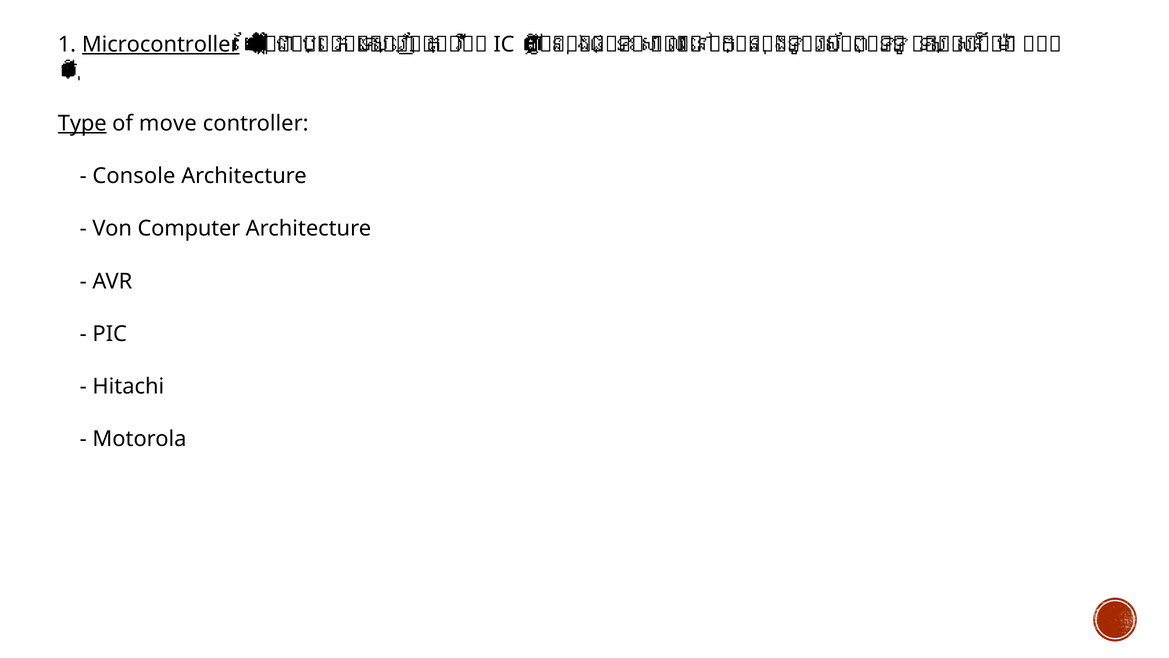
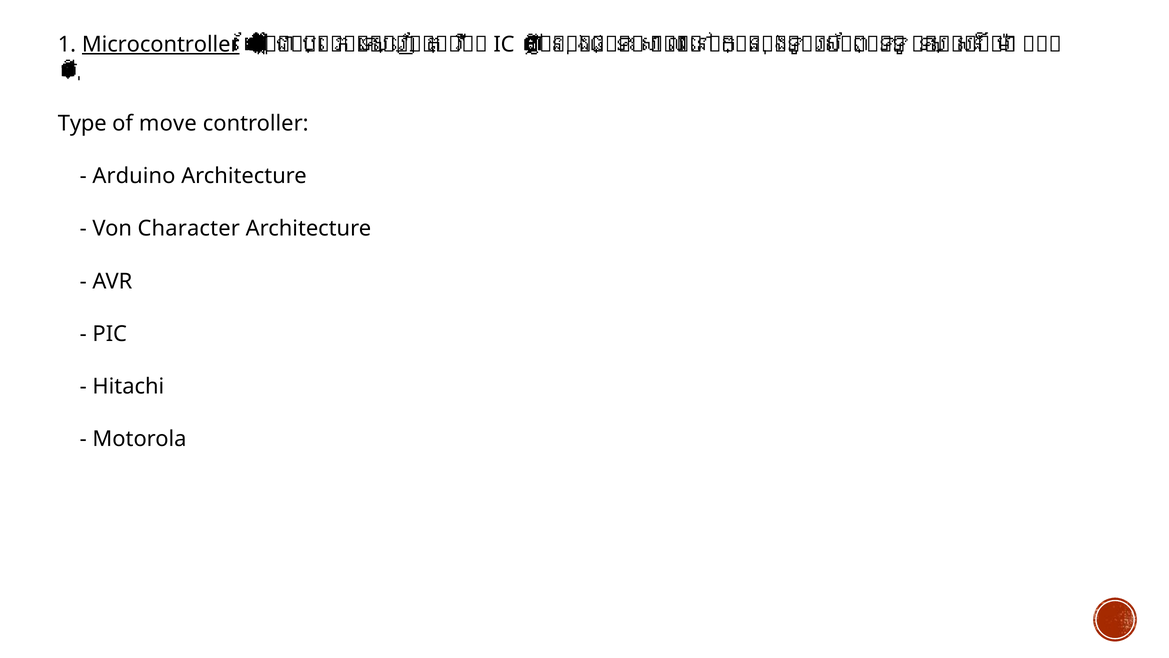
Type underline: present -> none (82, 123)
Console: Console -> Arduino (134, 176)
Computer: Computer -> Character (189, 228)
